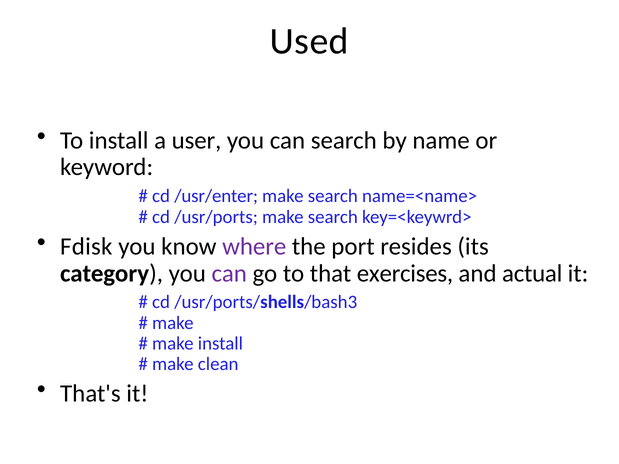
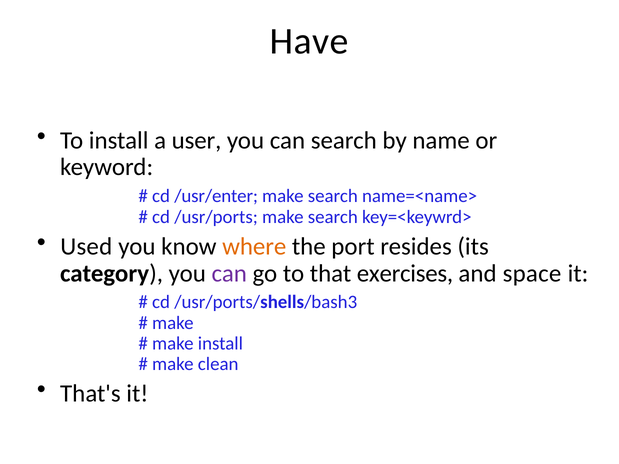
Used: Used -> Have (309, 41)
Fdisk: Fdisk -> Used (86, 247)
where colour: purple -> orange (254, 247)
actual: actual -> space (532, 273)
